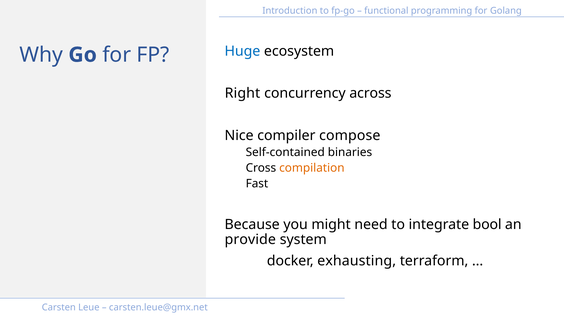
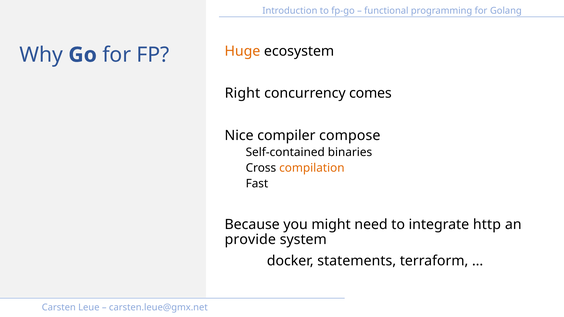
Huge colour: blue -> orange (242, 51)
across: across -> comes (370, 93)
bool: bool -> http (487, 225)
exhausting: exhausting -> statements (357, 261)
